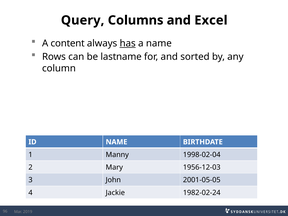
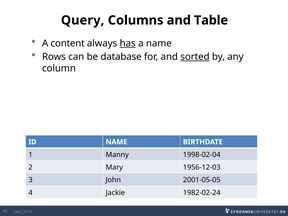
Excel: Excel -> Table (211, 20)
lastname: lastname -> database (121, 57)
sorted underline: none -> present (195, 57)
